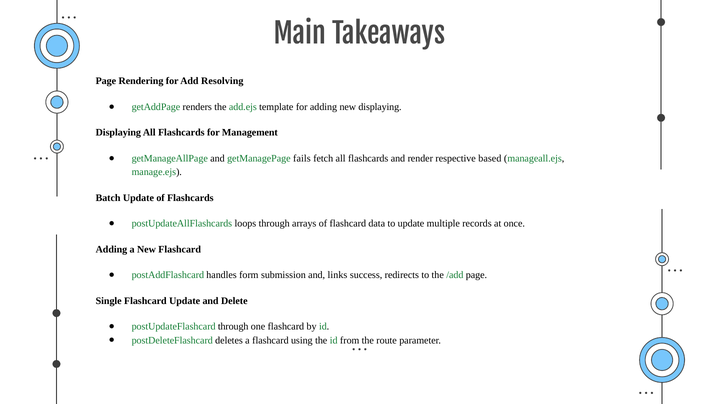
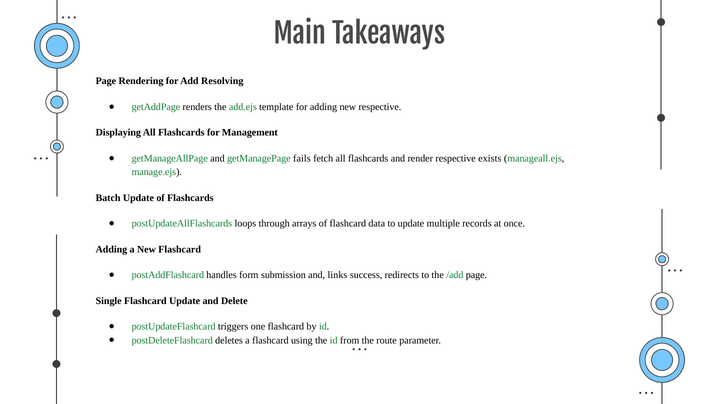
new displaying: displaying -> respective (380, 107)
based: based -> exists (490, 158)
postUpdateFlashcard through: through -> triggers (233, 327)
